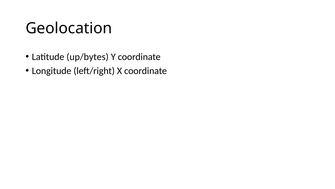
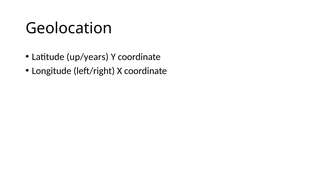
up/bytes: up/bytes -> up/years (88, 57)
